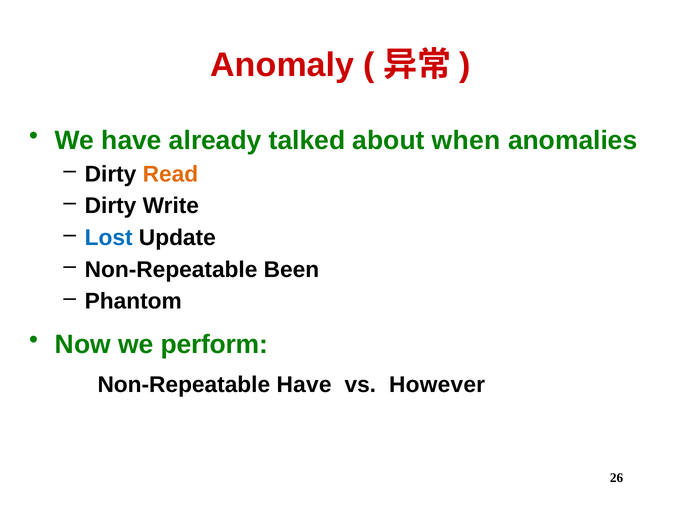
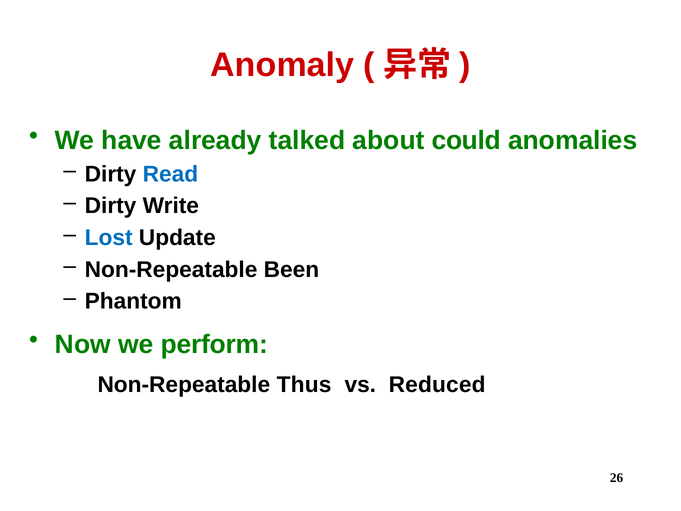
when: when -> could (466, 140)
Read colour: orange -> blue (170, 174)
Non-Repeatable Have: Have -> Thus (304, 385)
However: However -> Reduced (437, 385)
